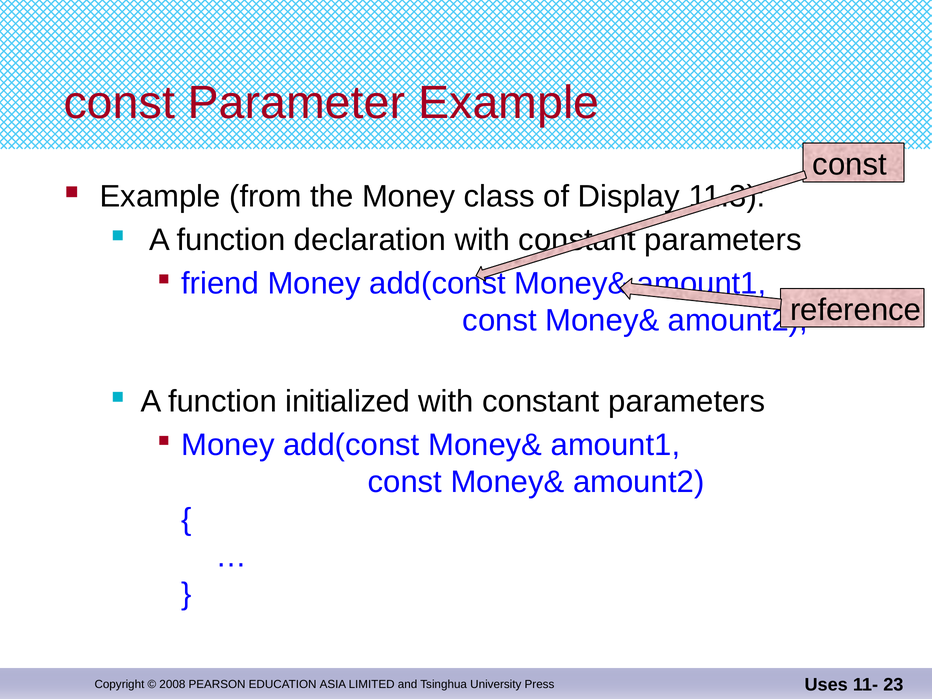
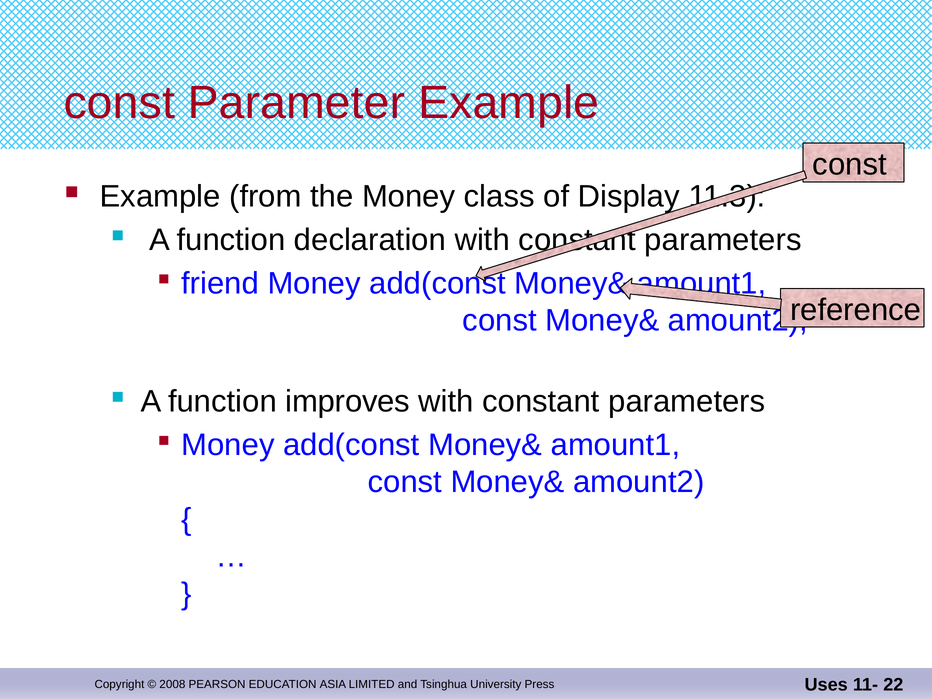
initialized: initialized -> improves (348, 401)
23: 23 -> 22 (893, 685)
